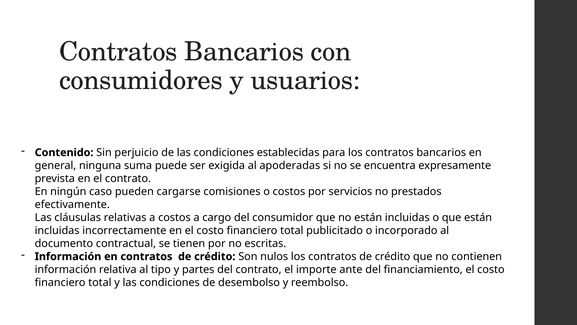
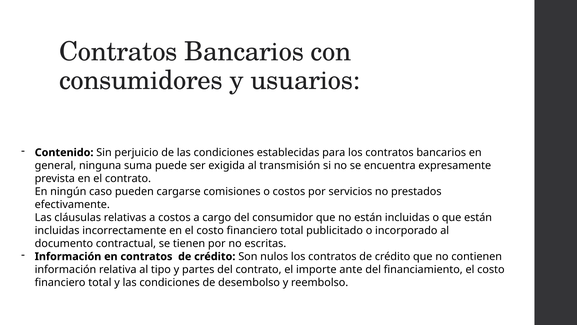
apoderadas: apoderadas -> transmisión (290, 165)
